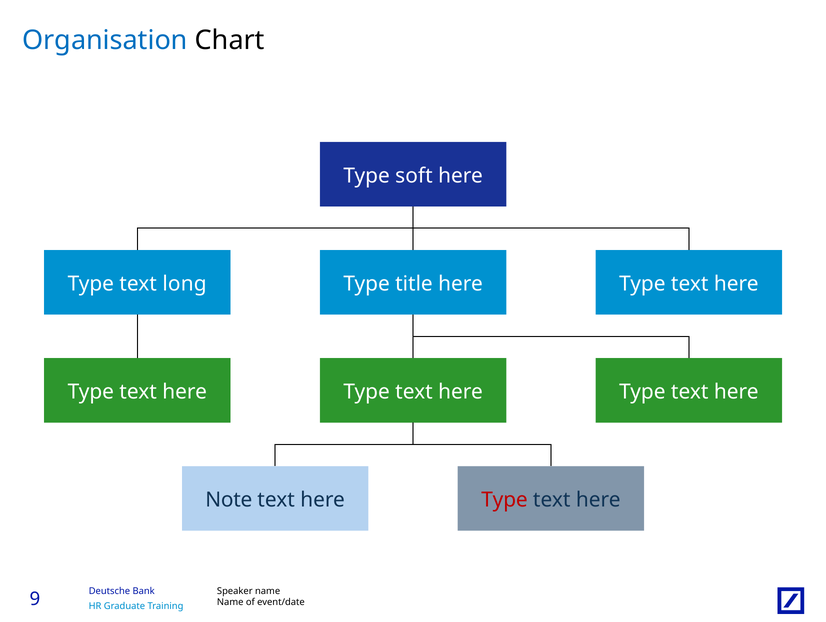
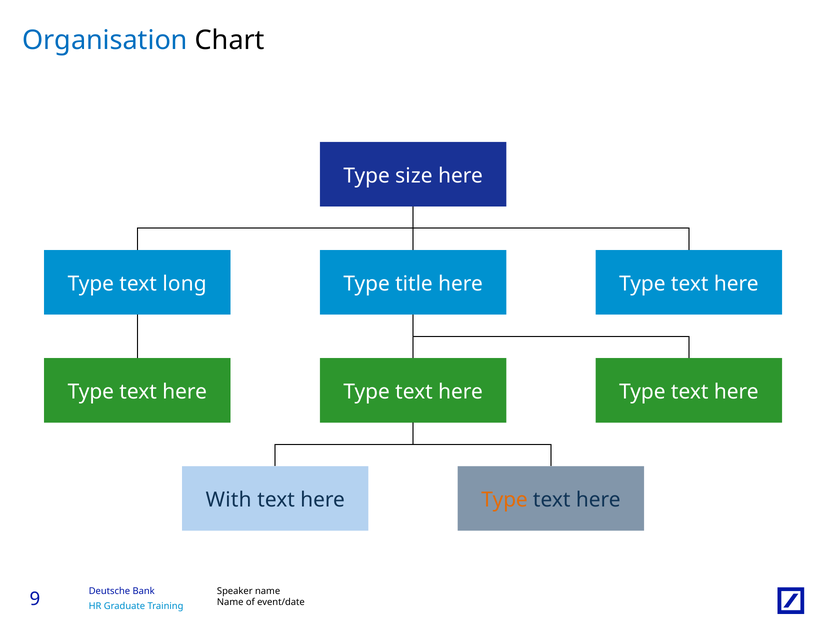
soft: soft -> size (414, 176)
Note: Note -> With (229, 500)
Type colour: red -> orange (504, 500)
